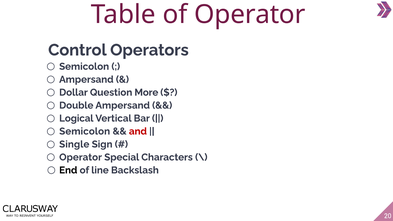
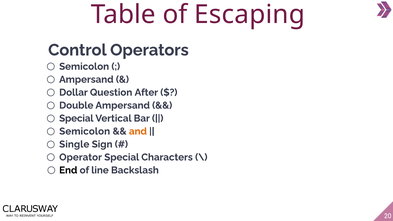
of Operator: Operator -> Escaping (250, 14)
More: More -> After (146, 92)
Logical: Logical -> Special (76, 118)
and colour: red -> orange (138, 131)
